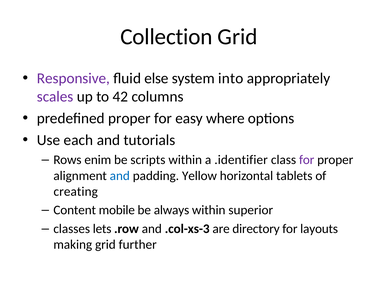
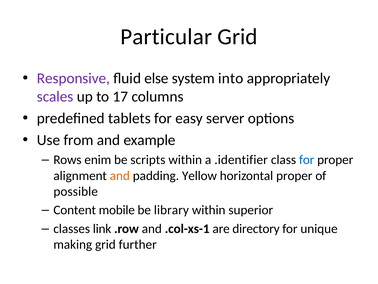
Collection: Collection -> Particular (166, 37)
42: 42 -> 17 (120, 97)
predefined proper: proper -> tablets (129, 118)
where: where -> server (225, 118)
each: each -> from (79, 140)
tutorials: tutorials -> example (150, 140)
for colour: purple -> blue (307, 160)
and colour: blue -> orange (120, 175)
horizontal tablets: tablets -> proper (294, 175)
creating: creating -> possible (76, 191)
always: always -> library (171, 210)
lets: lets -> link (102, 228)
.col-xs-3: .col-xs-3 -> .col-xs-1 (187, 228)
layouts: layouts -> unique (319, 228)
